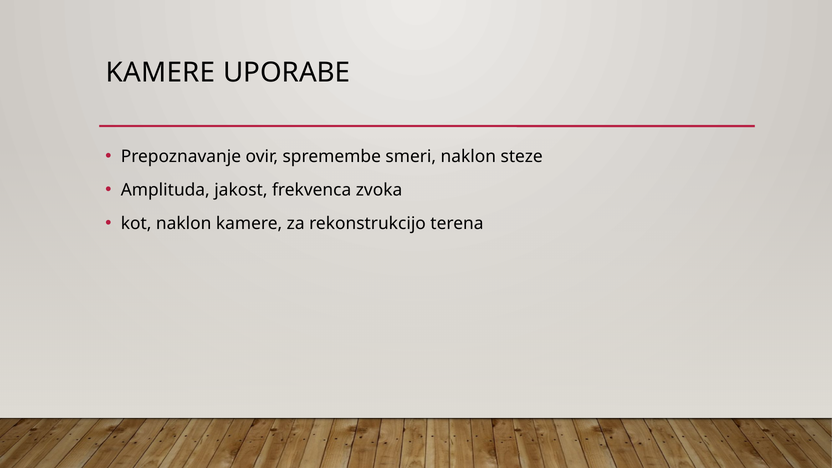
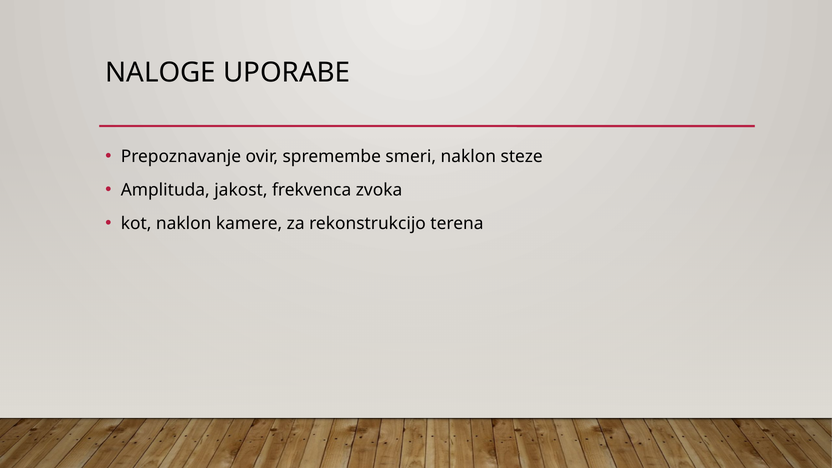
KAMERE: KAMERE -> NALOGE (161, 73)
